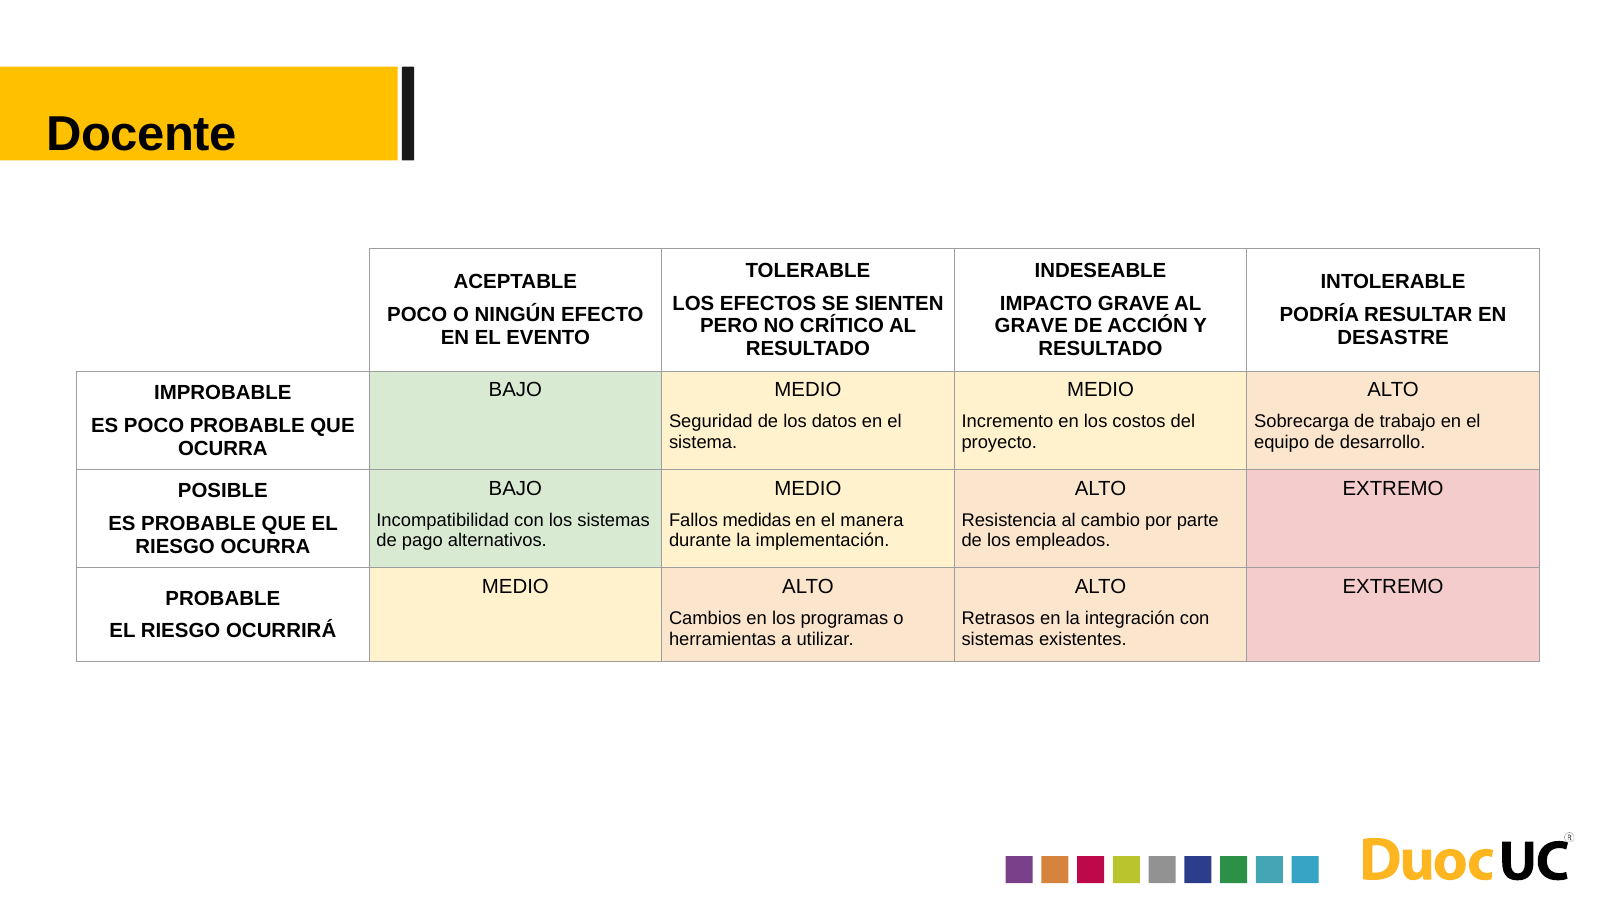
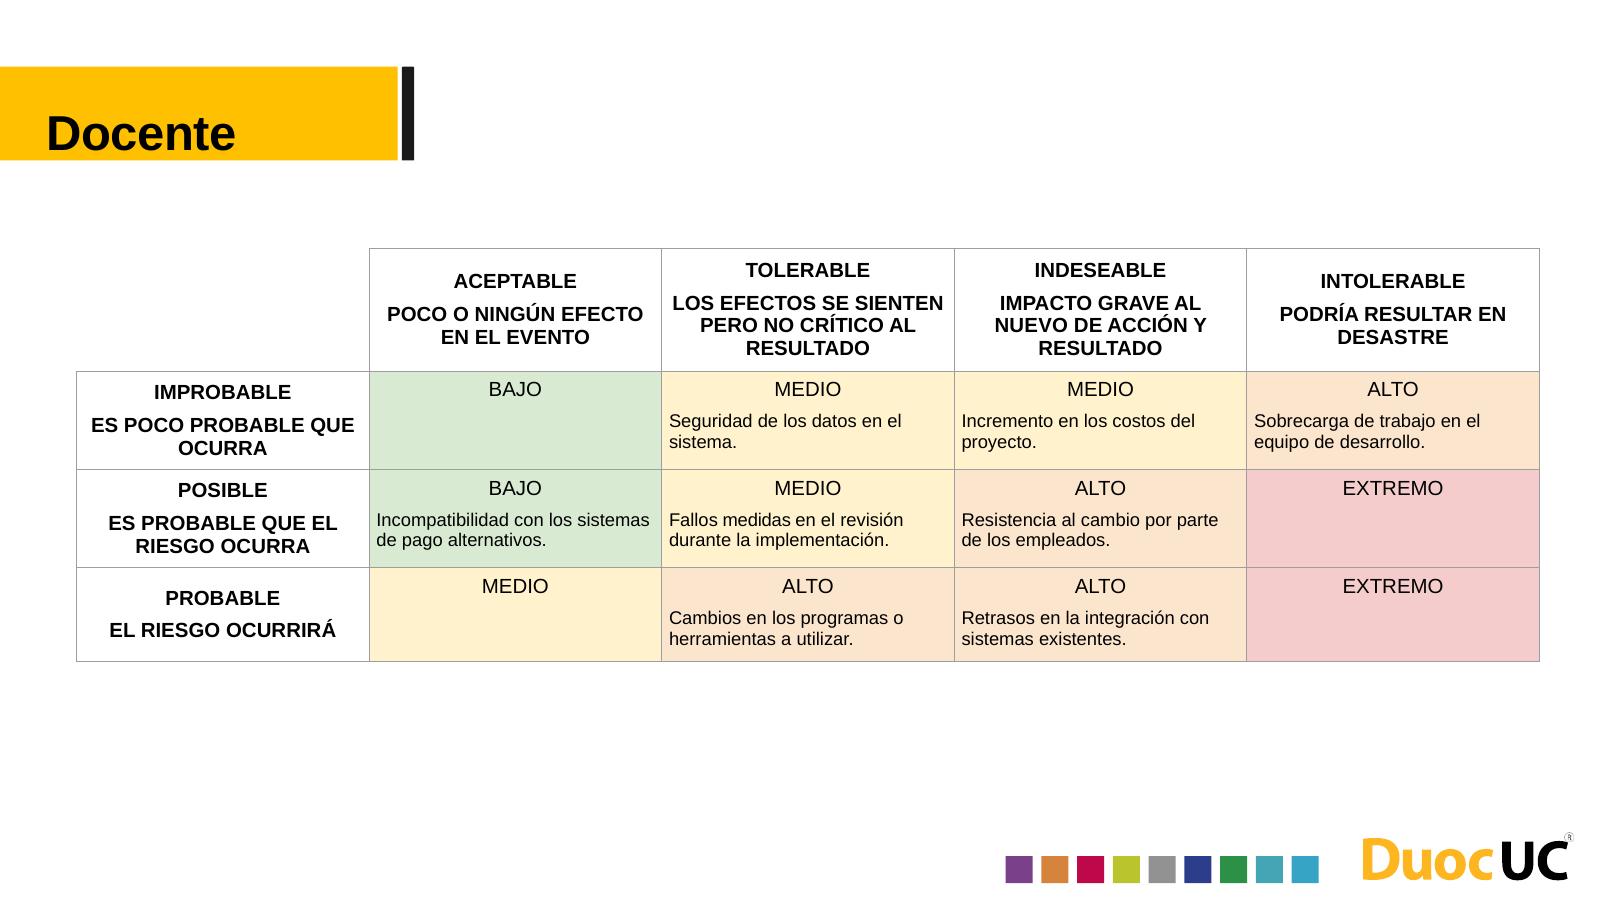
GRAVE: GRAVE -> NUEVO (1031, 326)
manera: manera -> revisión (872, 520)
